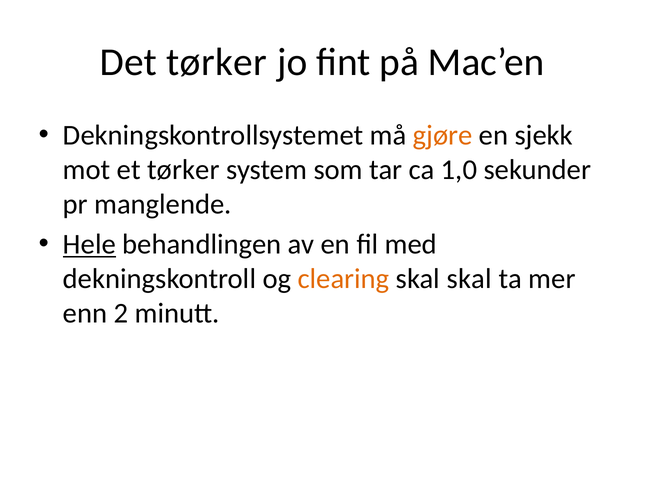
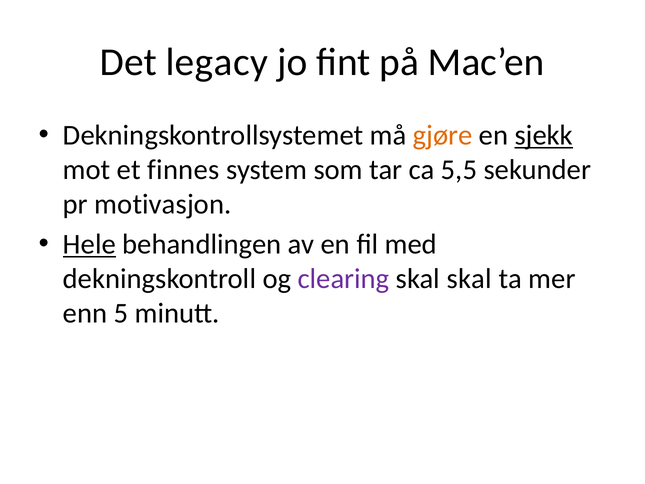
Det tørker: tørker -> legacy (217, 62)
sjekk underline: none -> present (544, 135)
et tørker: tørker -> finnes (183, 170)
1,0: 1,0 -> 5,5 (459, 170)
manglende: manglende -> motivasjon (163, 204)
clearing colour: orange -> purple (344, 279)
2: 2 -> 5 (121, 313)
